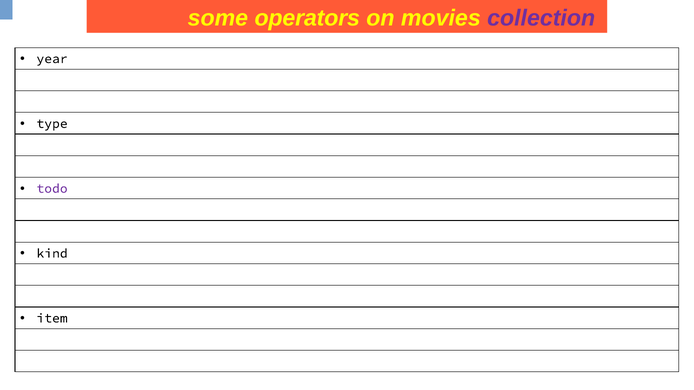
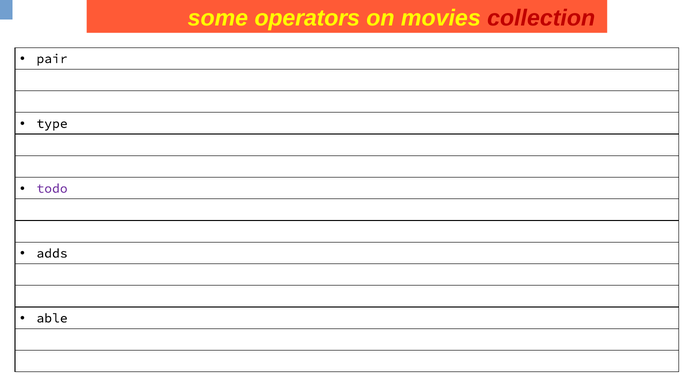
collection colour: purple -> red (541, 18)
year: year -> pair (52, 59)
kind: kind -> adds (52, 254)
item: item -> able (52, 318)
